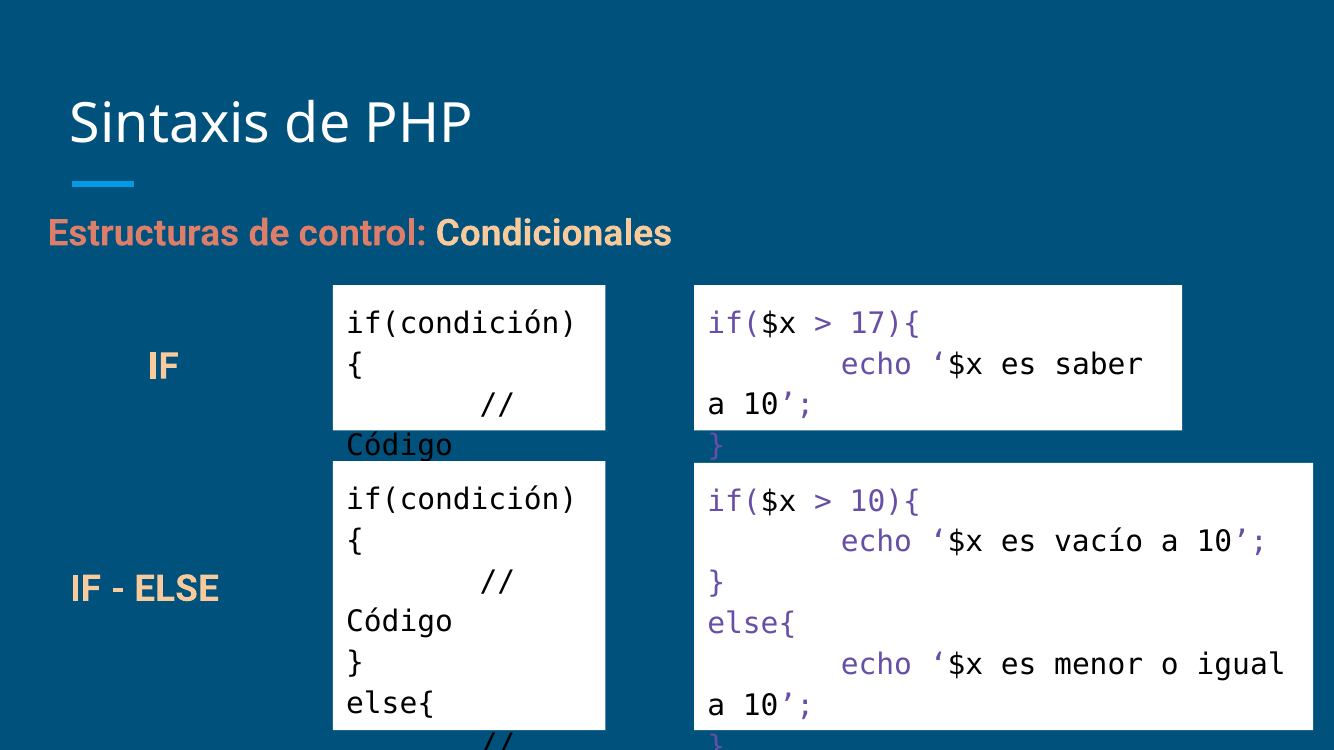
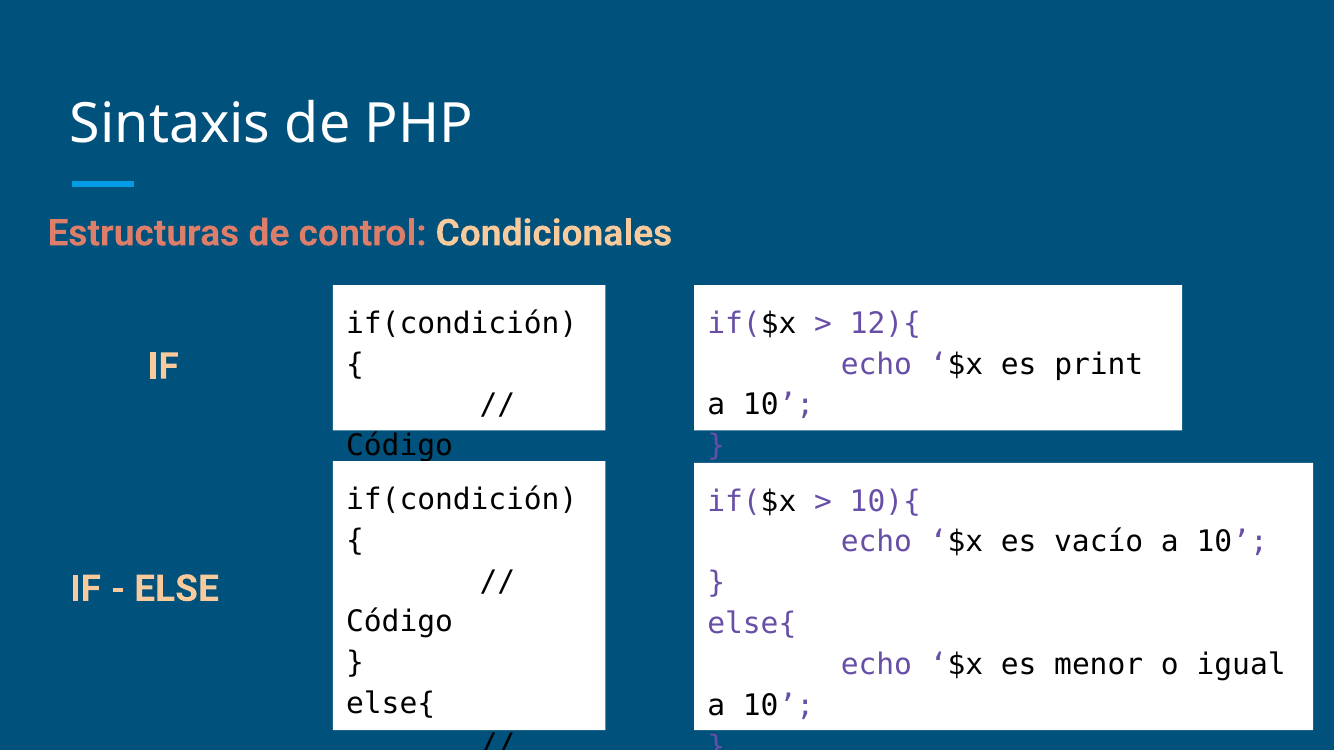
17){: 17){ -> 12){ (885, 324)
saber: saber -> print (1099, 365)
